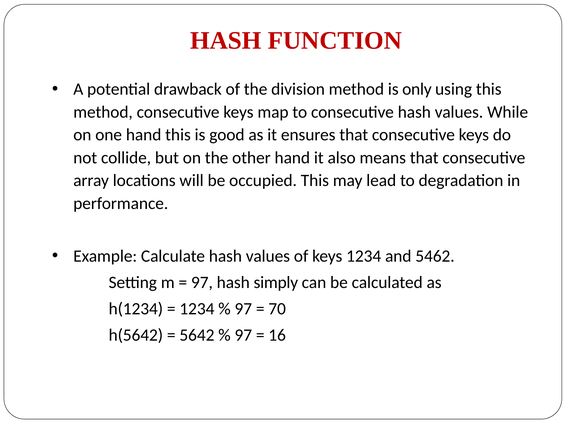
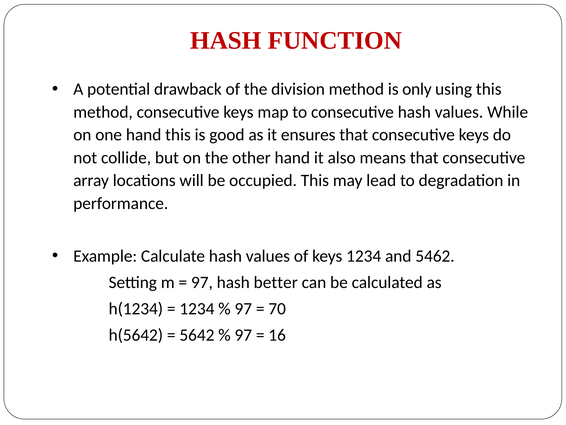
simply: simply -> better (276, 282)
